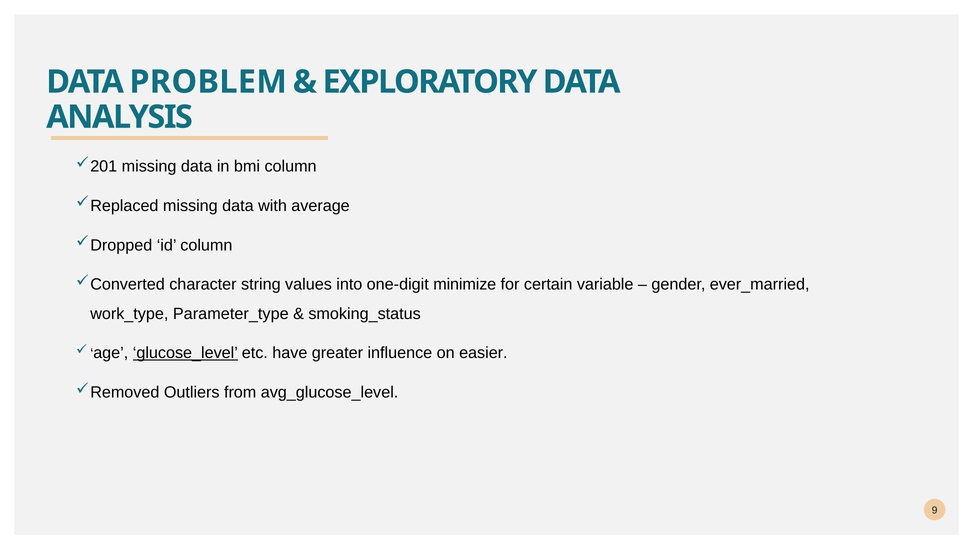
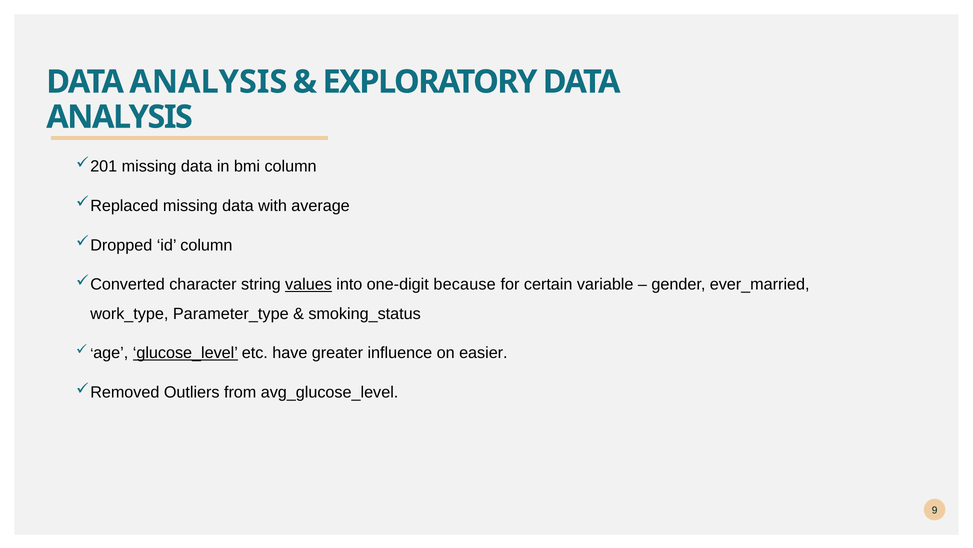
PROBLEM: PROBLEM -> ANALYSIS (208, 82)
values underline: none -> present (308, 284)
minimize: minimize -> because (465, 284)
